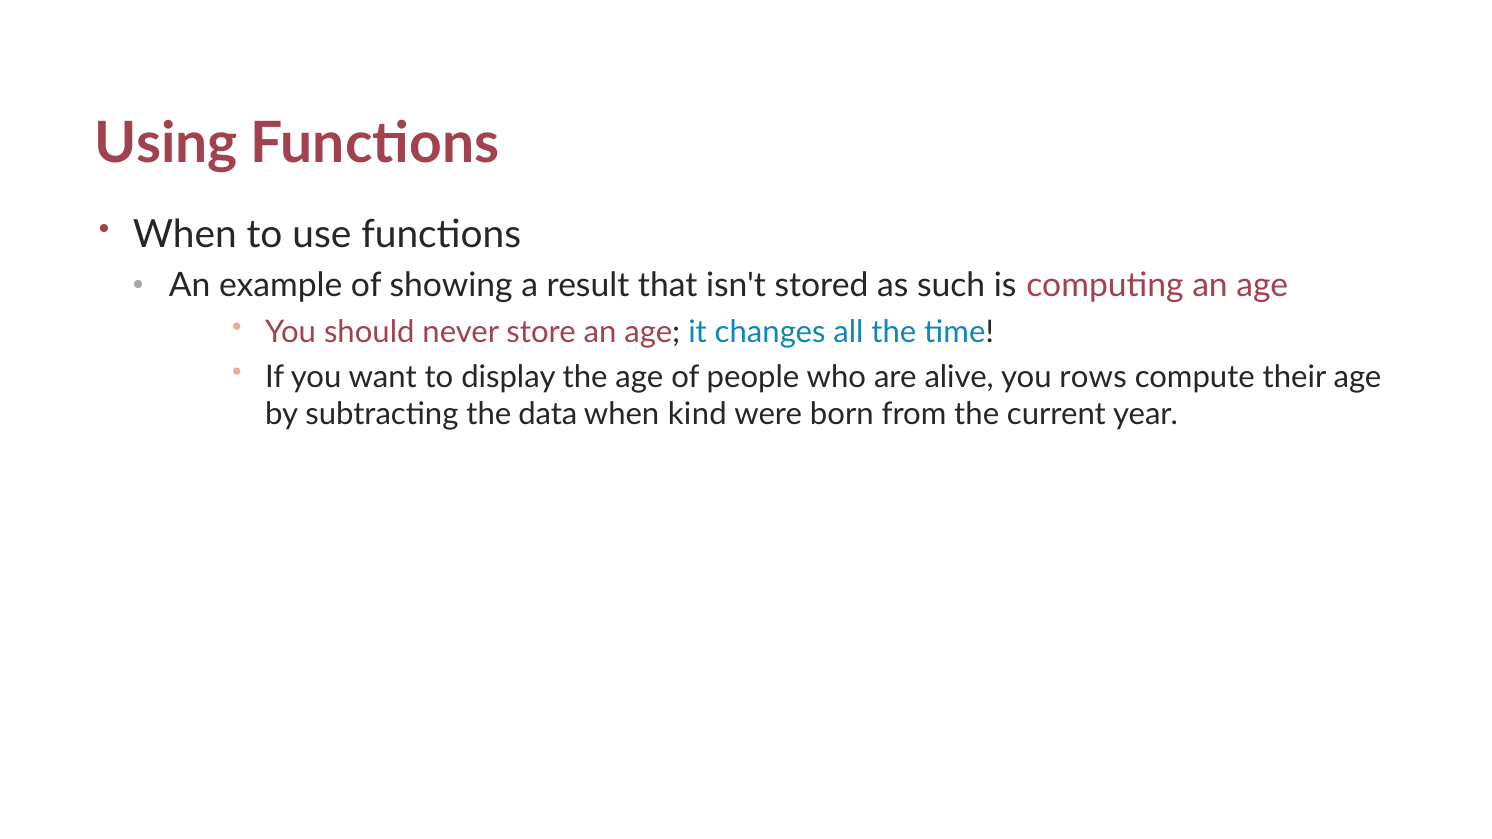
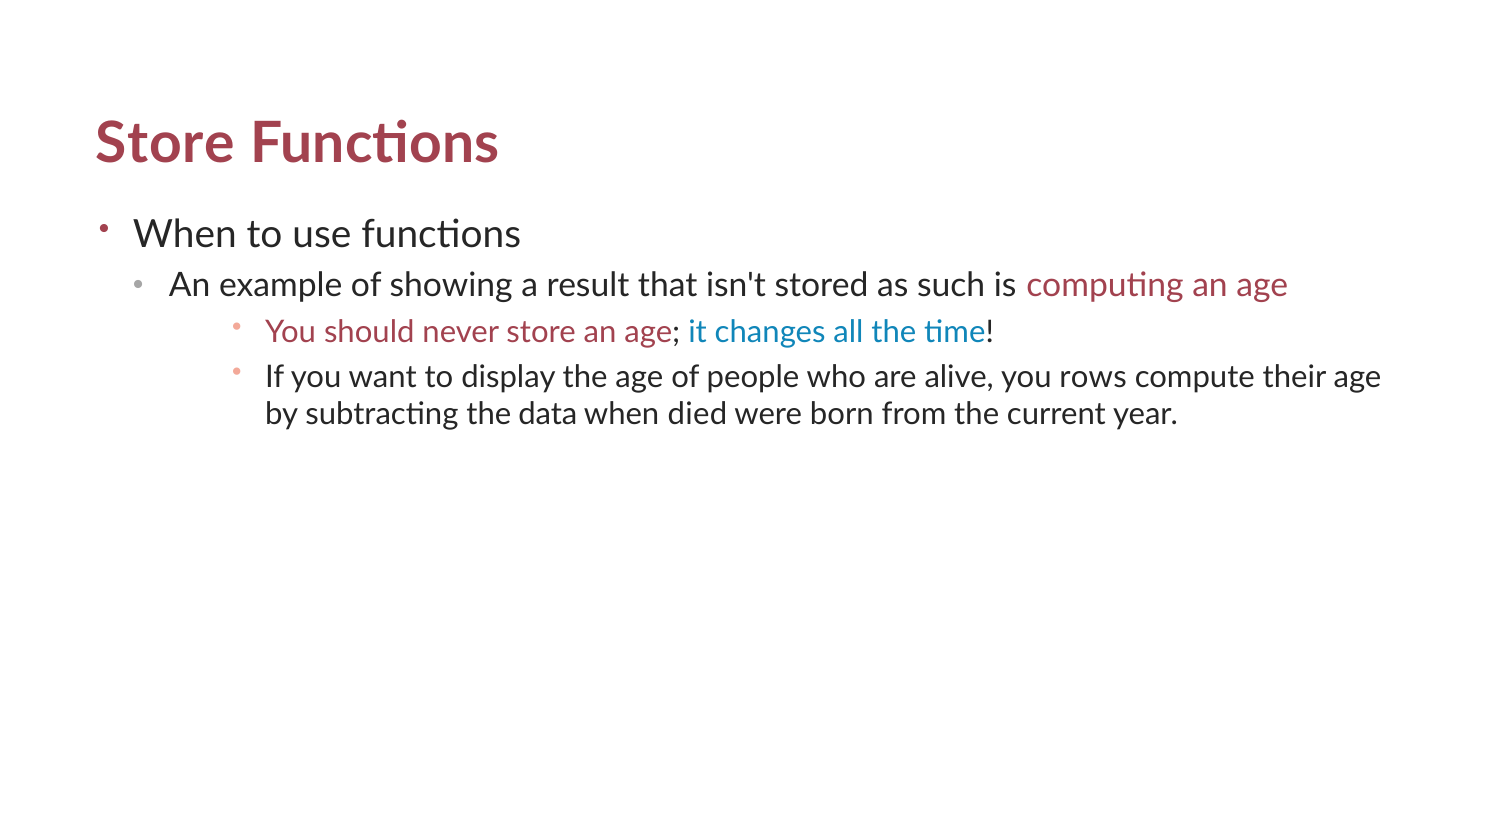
Using: Using -> Store (165, 144)
kind: kind -> died (697, 414)
